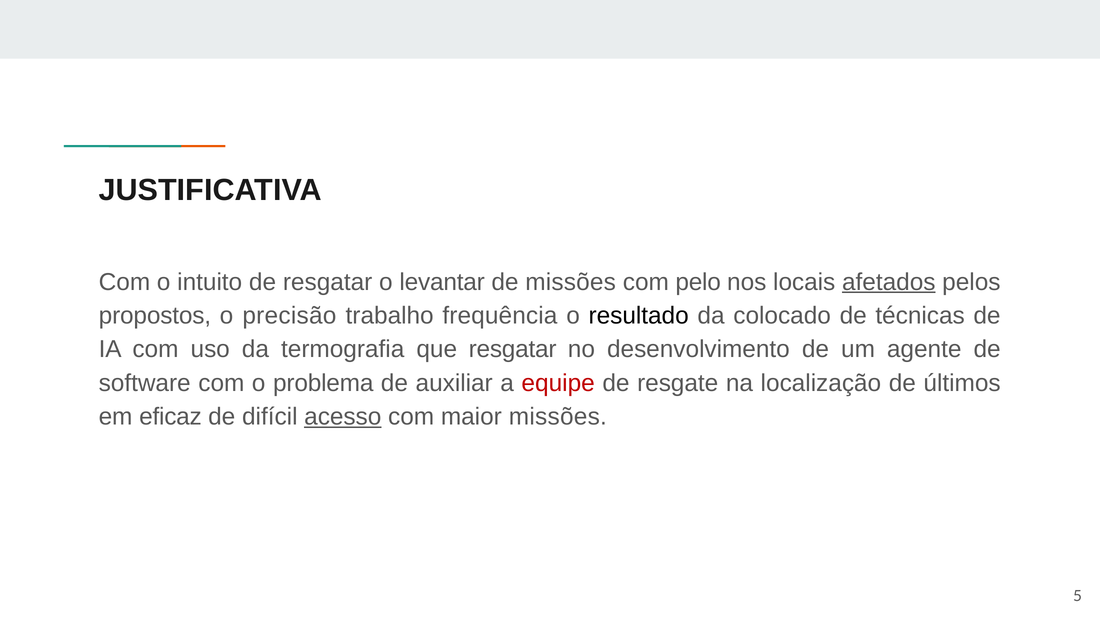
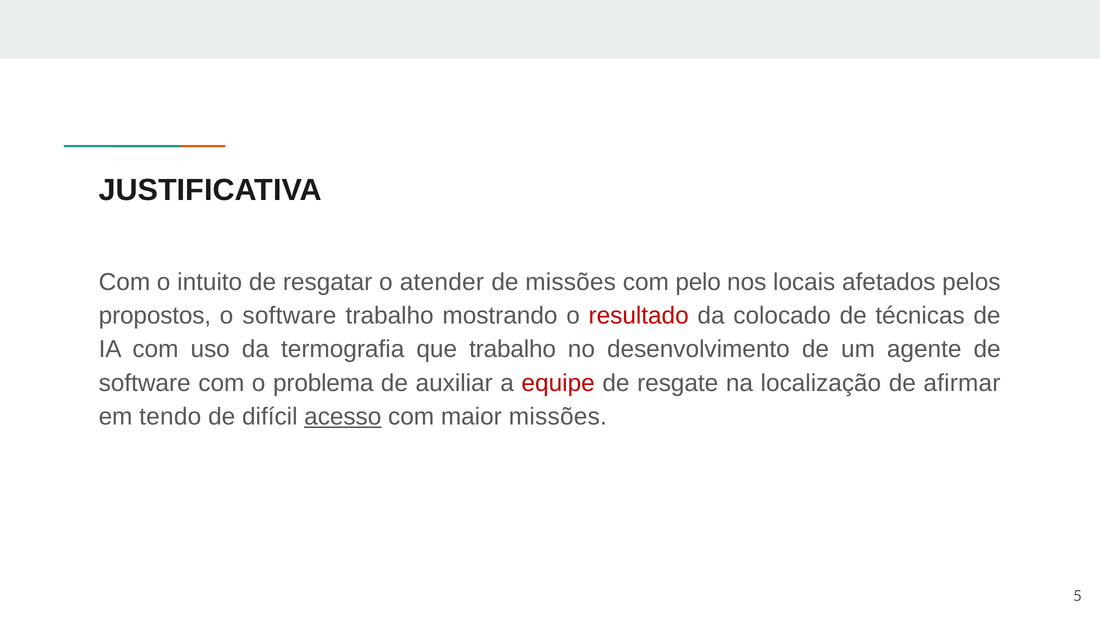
levantar: levantar -> atender (442, 282)
afetados underline: present -> none (889, 282)
o precisão: precisão -> software (289, 316)
frequência: frequência -> mostrando (500, 316)
resultado colour: black -> red (639, 316)
que resgatar: resgatar -> trabalho (513, 349)
últimos: últimos -> afirmar (962, 383)
eficaz: eficaz -> tendo (170, 417)
